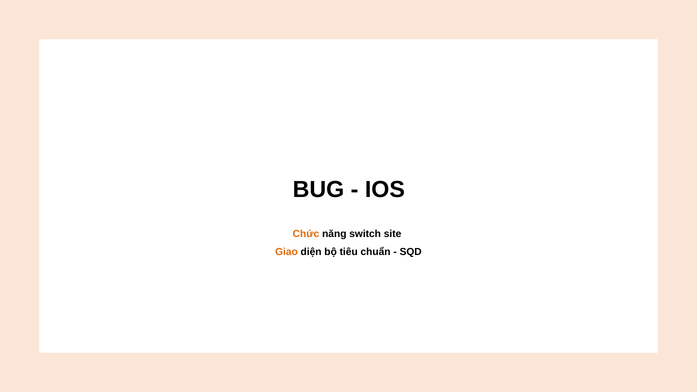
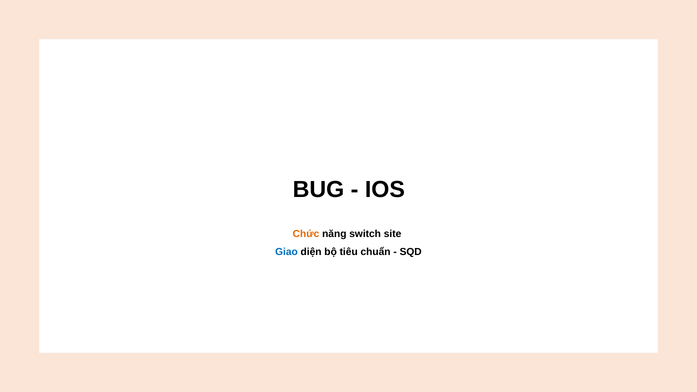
Giao colour: orange -> blue (286, 252)
